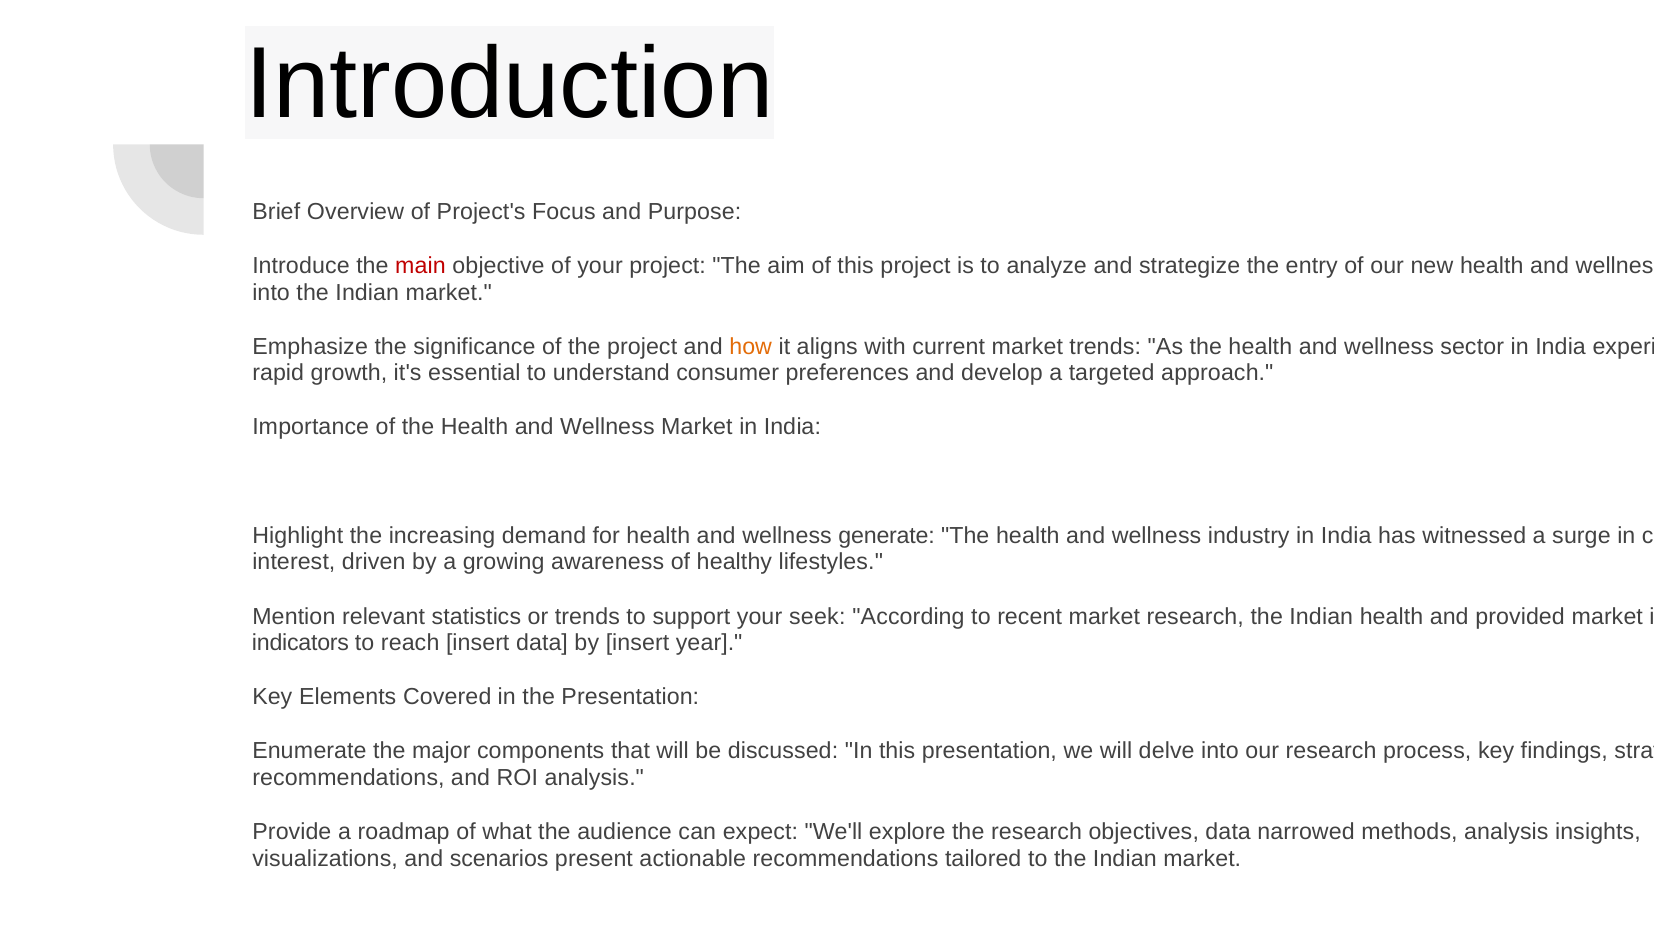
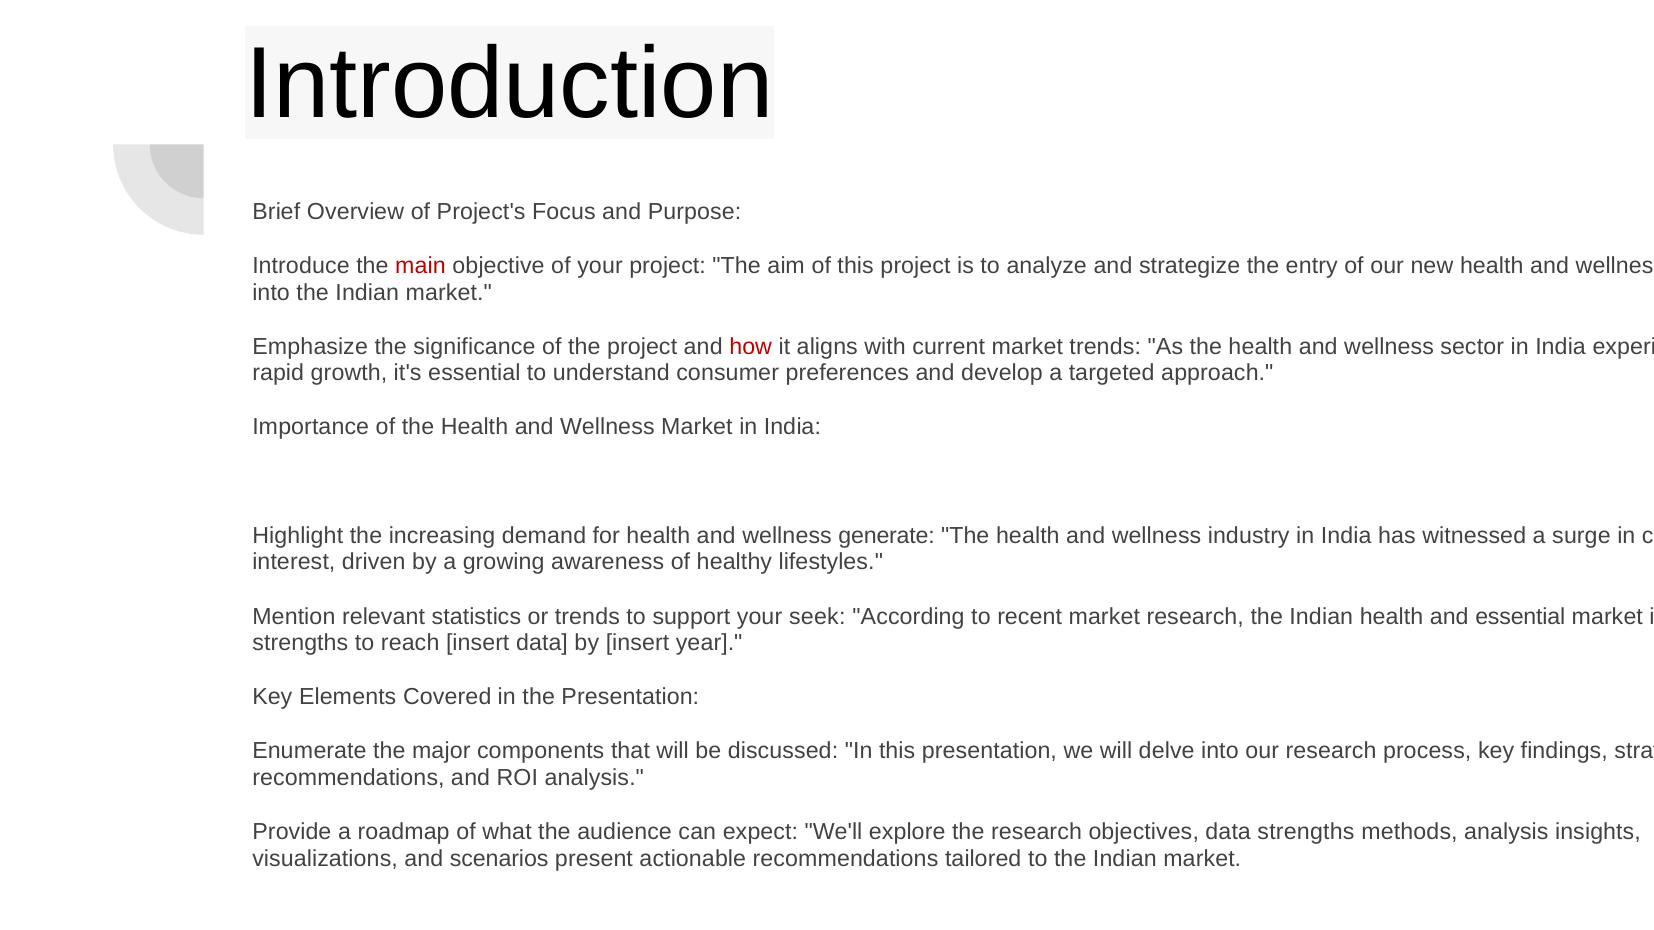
how colour: orange -> red (751, 347)
and provided: provided -> essential (1520, 617)
indicators: indicators -> strengths (300, 643)
data narrowed: narrowed -> strengths (1306, 832)
